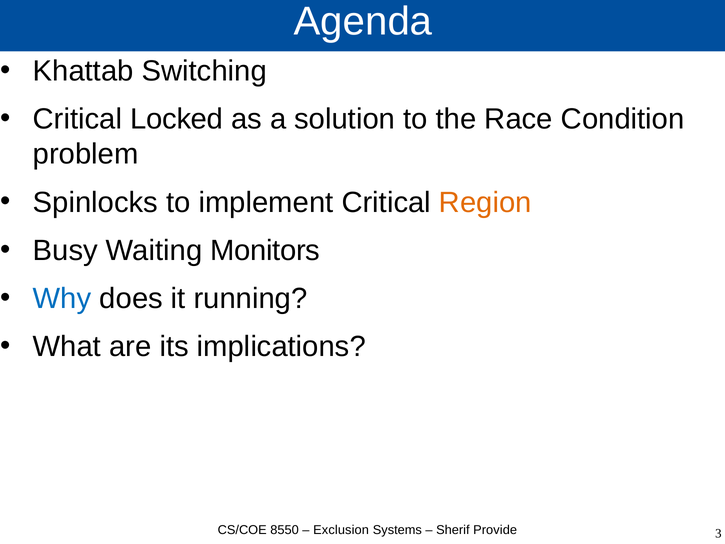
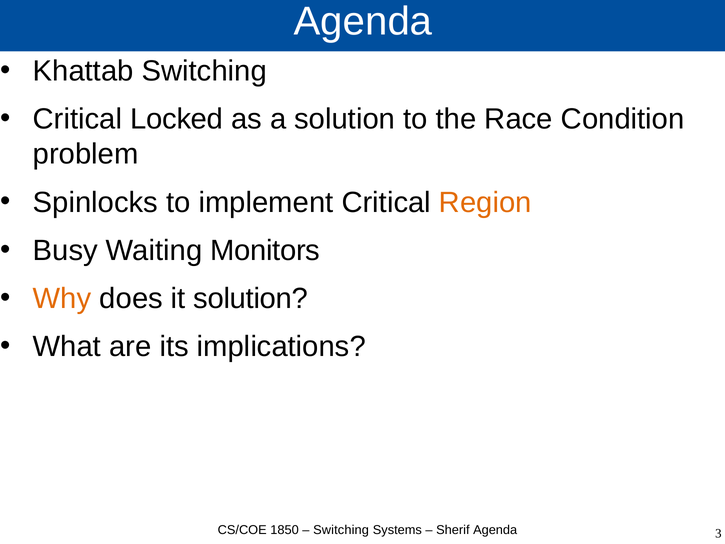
Why colour: blue -> orange (62, 298)
it running: running -> solution (251, 298)
8550: 8550 -> 1850 (285, 530)
Exclusion: Exclusion -> Switching (341, 530)
Sherif Provide: Provide -> Agenda (495, 530)
